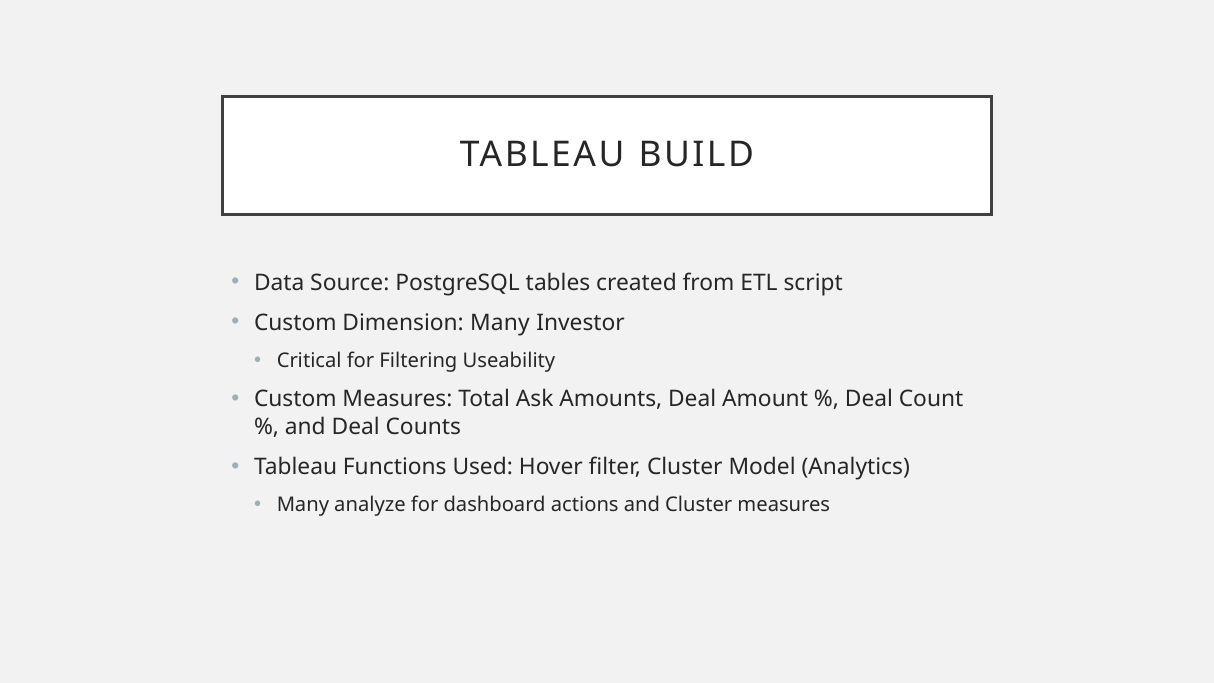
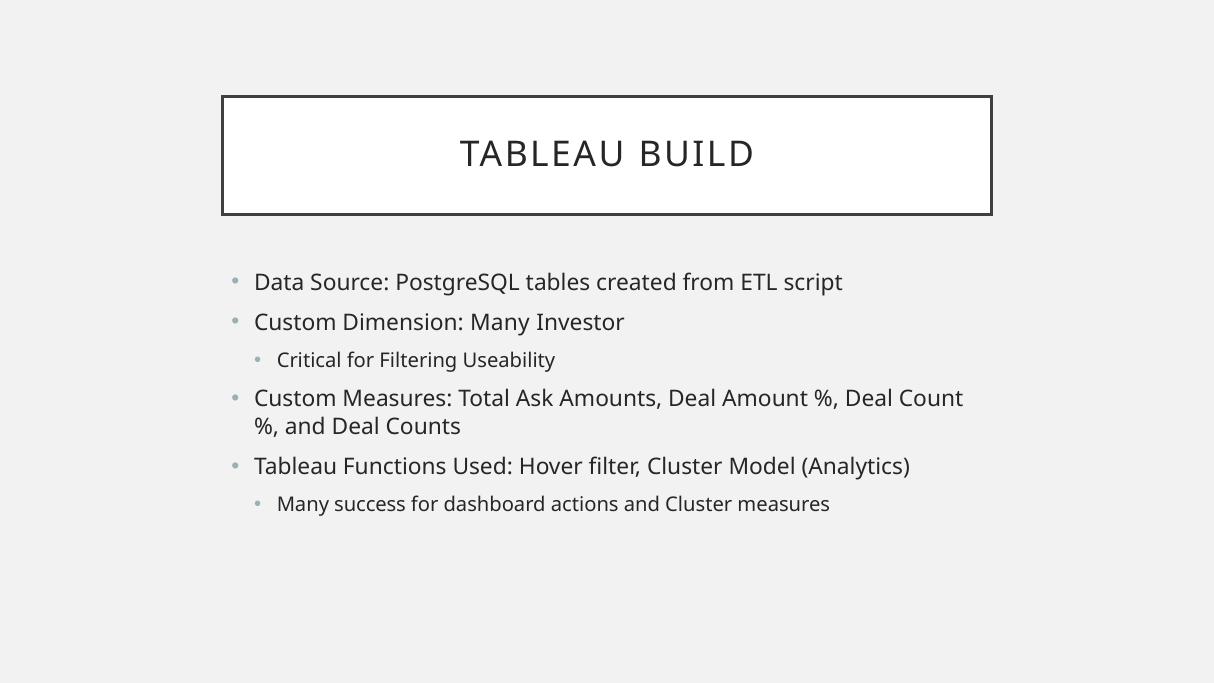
analyze: analyze -> success (370, 505)
